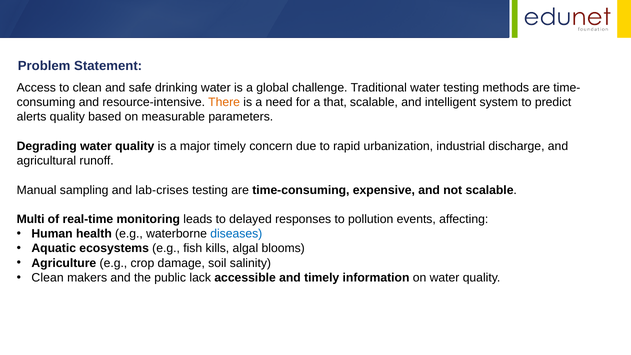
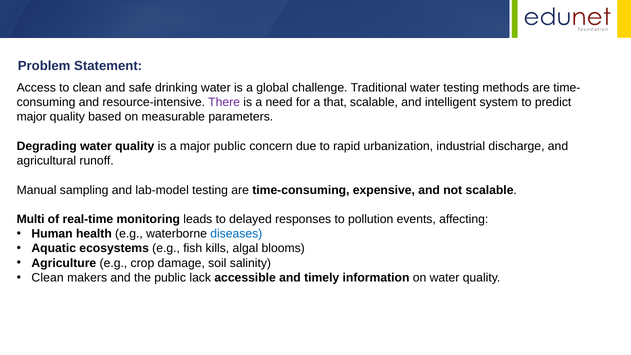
There colour: orange -> purple (224, 102)
alerts: alerts -> major (32, 117)
major timely: timely -> public (230, 146)
lab-crises: lab-crises -> lab-model (162, 190)
